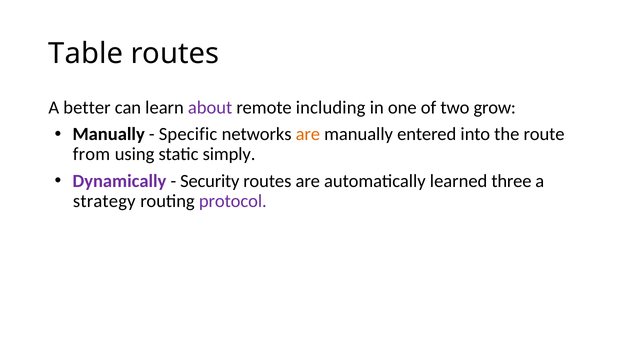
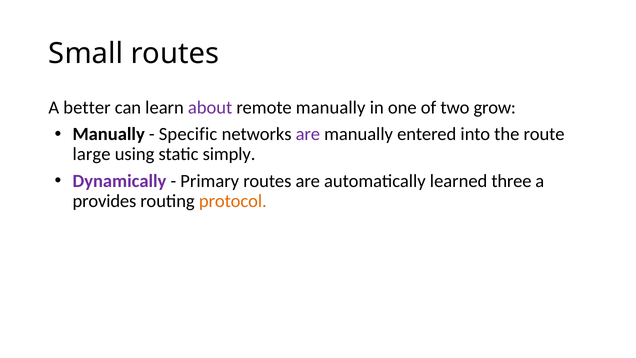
Table: Table -> Small (86, 53)
remote including: including -> manually (331, 108)
are colour: orange -> purple (308, 134)
from: from -> large (92, 154)
Security: Security -> Primary (210, 181)
strategy: strategy -> provides (104, 201)
protocol colour: purple -> orange (233, 201)
